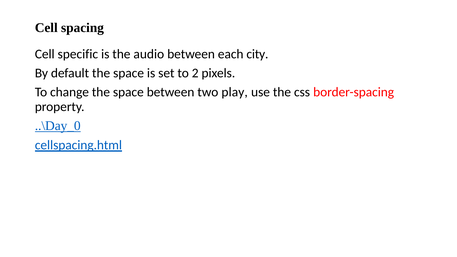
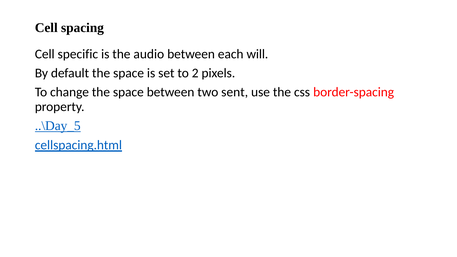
city: city -> will (257, 54)
play: play -> sent (235, 92)
..\Day_0: ..\Day_0 -> ..\Day_5 (58, 126)
